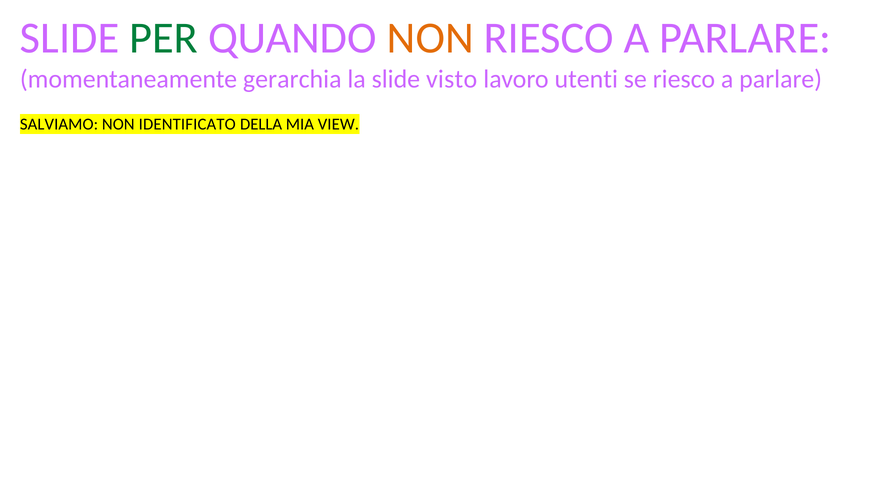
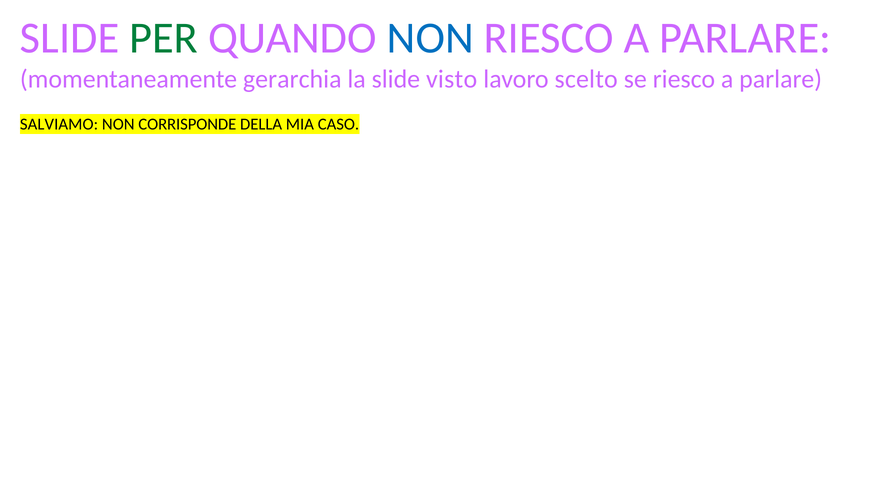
NON colour: orange -> blue (430, 38)
utenti: utenti -> scelto (586, 79)
IDENTIFICATO: IDENTIFICATO -> CORRISPONDE (187, 124)
VIEW: VIEW -> CASO (338, 124)
